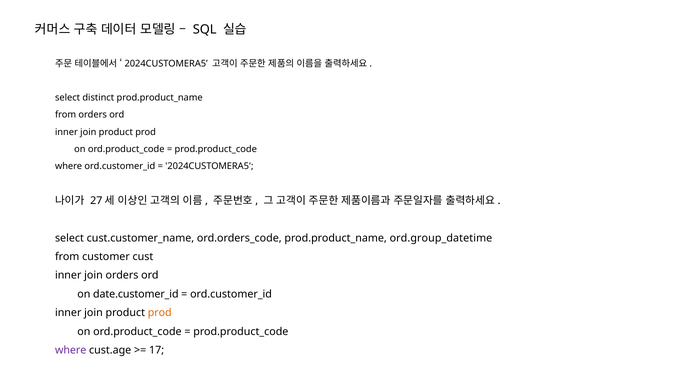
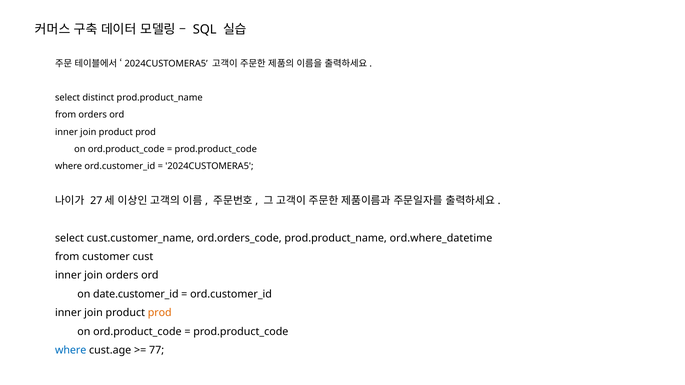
ord.group_datetime: ord.group_datetime -> ord.where_datetime (441, 238)
where colour: purple -> blue (71, 350)
17: 17 -> 77 (157, 350)
